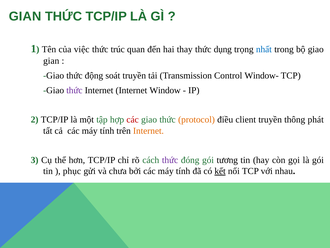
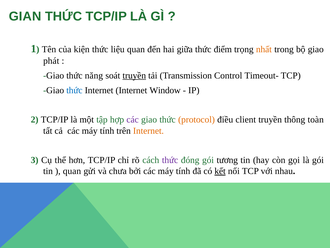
việc: việc -> kiện (82, 49)
trúc: trúc -> liệu (118, 49)
thay: thay -> giữa (185, 49)
dụng: dụng -> điểm (223, 49)
nhất colour: blue -> orange (264, 49)
gian: gian -> phát (51, 61)
động: động -> năng (94, 75)
truyền underline: none -> present (134, 75)
Window-: Window- -> Timeout- (262, 75)
thức colour: purple -> blue (74, 90)
các colour: red -> purple (133, 119)
phát: phát -> toàn (316, 119)
phục: phục -> quan (72, 171)
